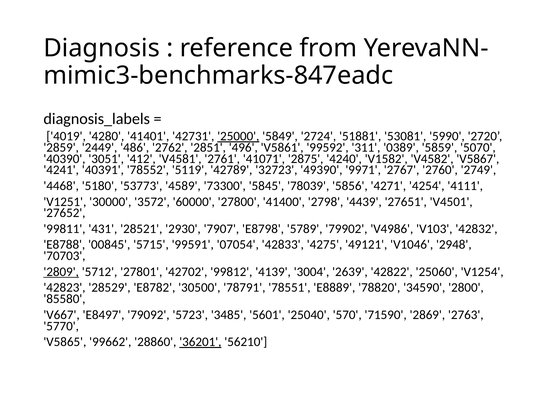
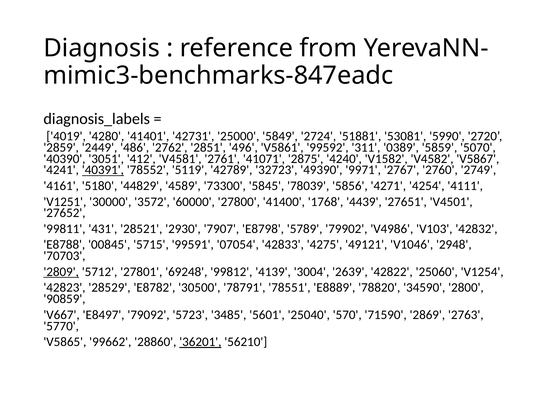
25000 underline: present -> none (238, 136)
40391 underline: none -> present (103, 170)
4468: 4468 -> 4161 (61, 186)
53773: 53773 -> 44829 (141, 186)
2798: 2798 -> 1768 (326, 202)
42702: 42702 -> 69248 (186, 272)
85580: 85580 -> 90859 (64, 299)
